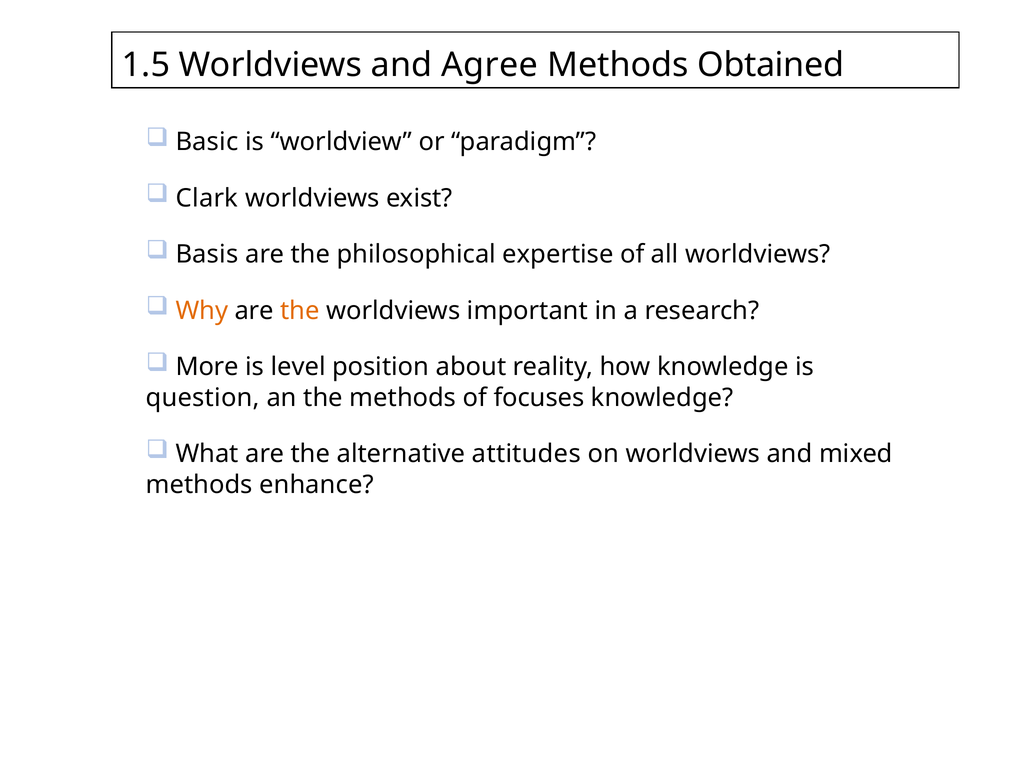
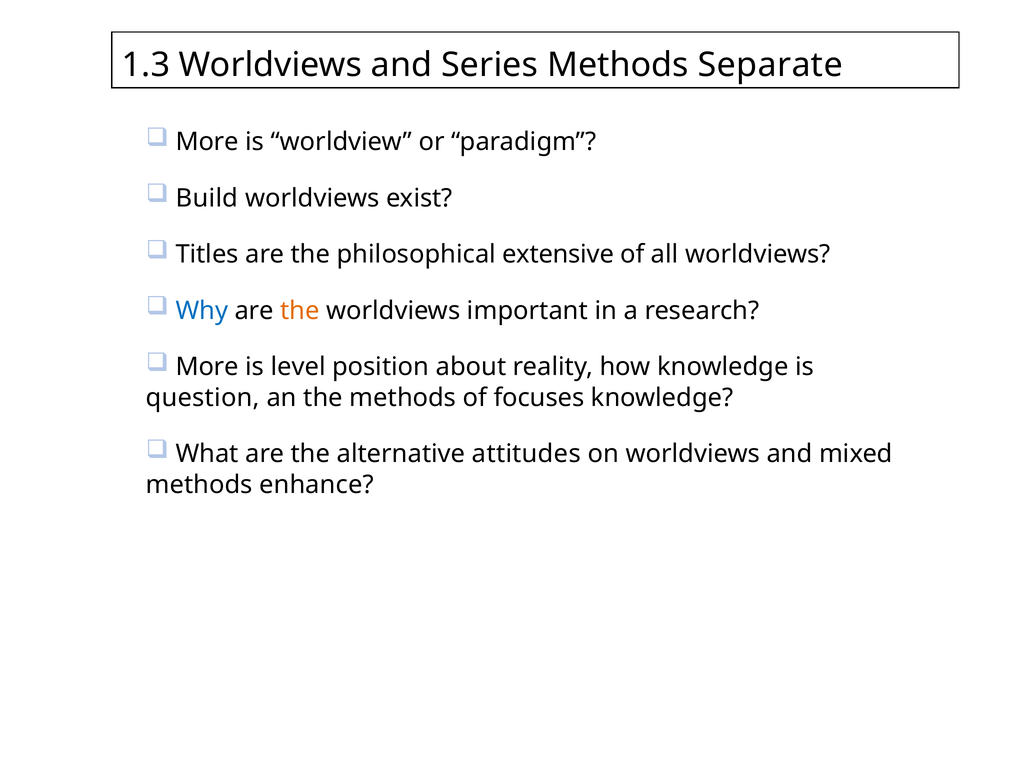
1.5: 1.5 -> 1.3 (146, 65)
Agree: Agree -> Series (490, 65)
Obtained: Obtained -> Separate (770, 65)
Basic: Basic -> More (207, 142)
Clark: Clark -> Build (207, 198)
Basis: Basis -> Titles (207, 255)
expertise: expertise -> extensive (558, 255)
Why colour: orange -> blue (202, 311)
